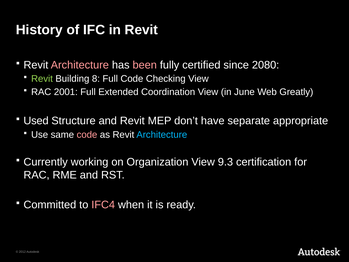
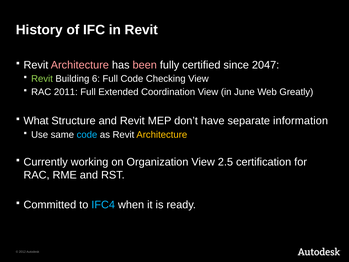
2080: 2080 -> 2047 (266, 65)
8: 8 -> 6 (96, 79)
2001: 2001 -> 2011 (66, 92)
Used: Used -> What (36, 121)
appropriate: appropriate -> information (301, 121)
code colour: pink -> light blue (87, 135)
Architecture colour: light blue -> yellow (162, 135)
9.3: 9.3 -> 2.5 (225, 162)
IFC4 colour: pink -> light blue (103, 204)
